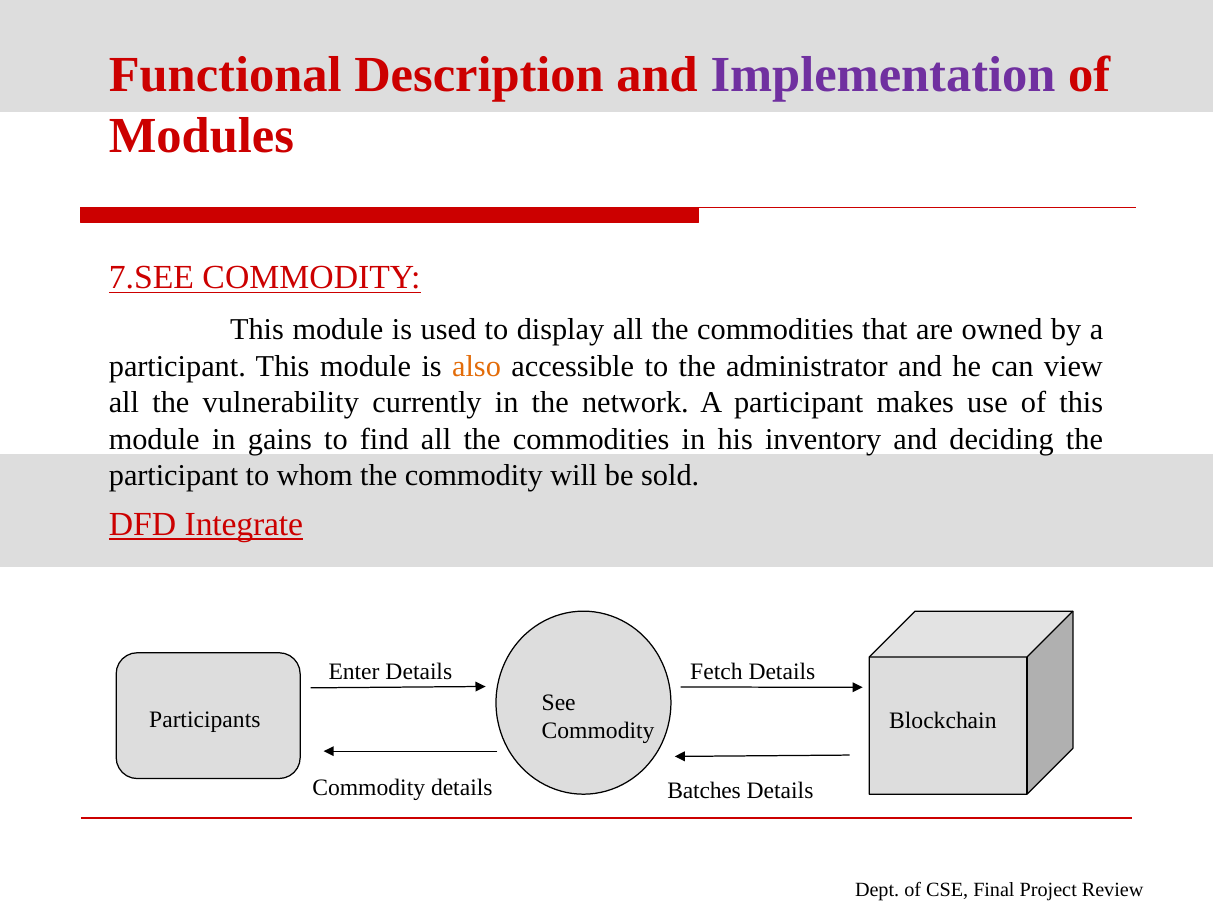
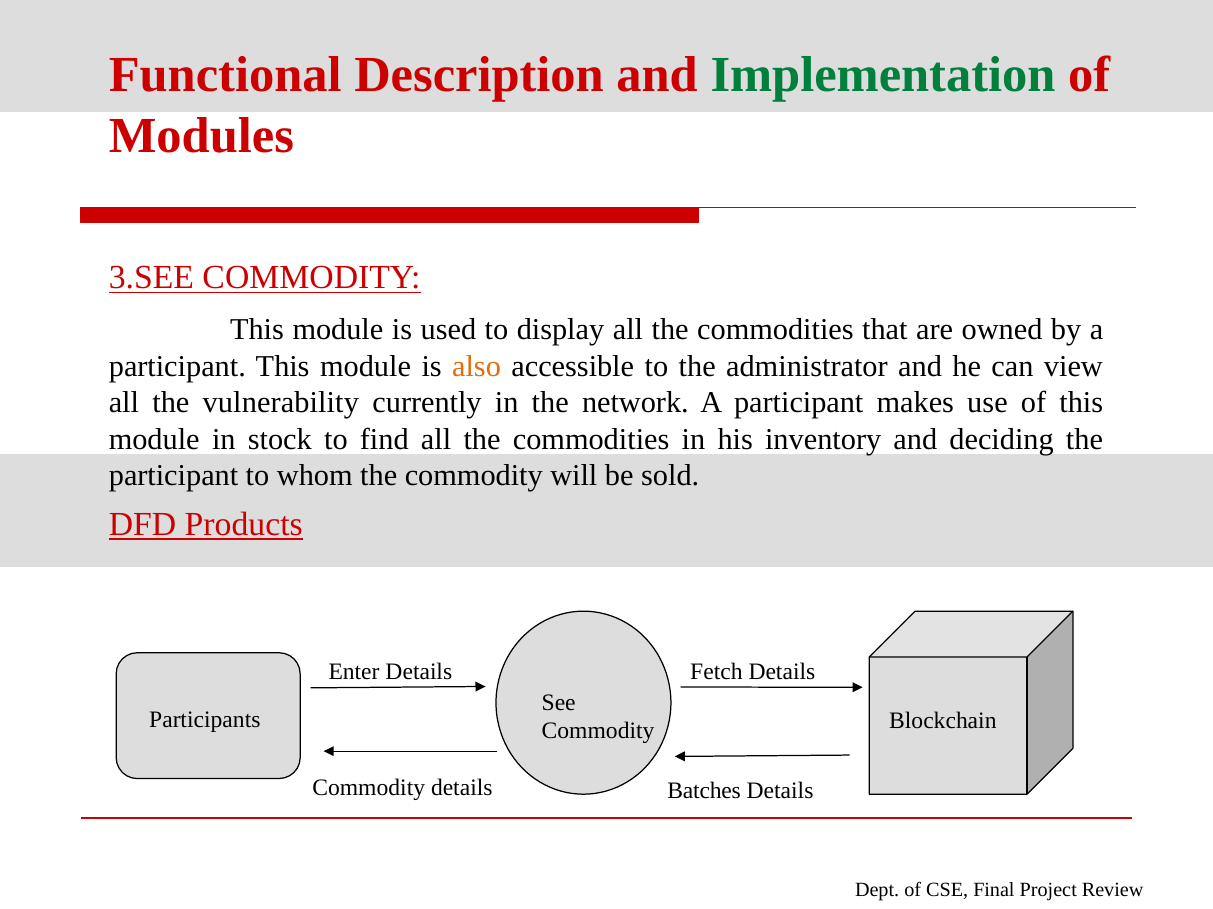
Implementation colour: purple -> green (883, 75)
7.SEE: 7.SEE -> 3.SEE (151, 278)
gains: gains -> stock (280, 439)
Integrate: Integrate -> Products (244, 525)
